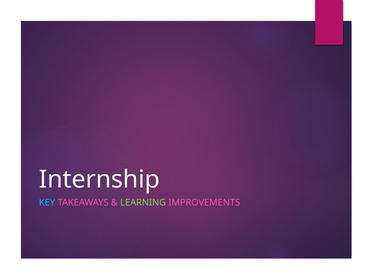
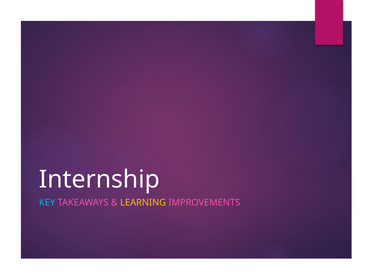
LEARNING colour: light green -> yellow (143, 202)
